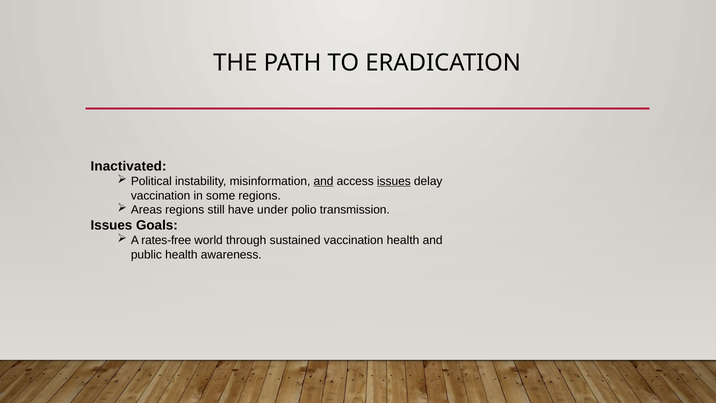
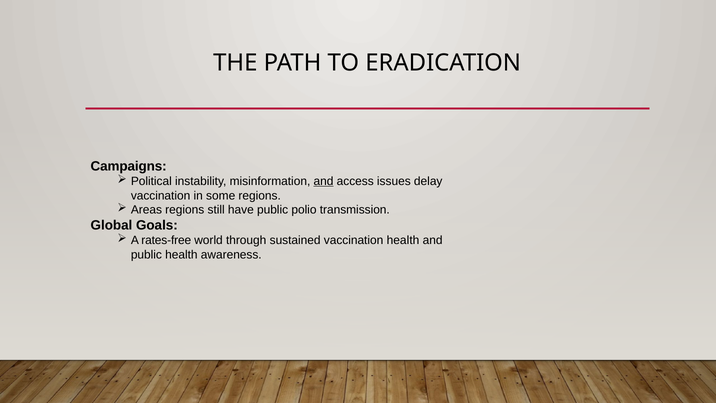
Inactivated: Inactivated -> Campaigns (129, 166)
issues underline: present -> none (394, 181)
have under: under -> public (273, 210)
Issues: Issues -> Global (111, 225)
